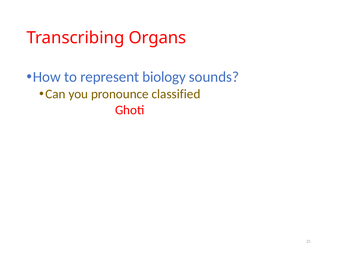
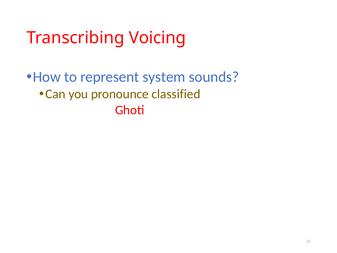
Organs: Organs -> Voicing (157, 38)
biology: biology -> system (164, 77)
